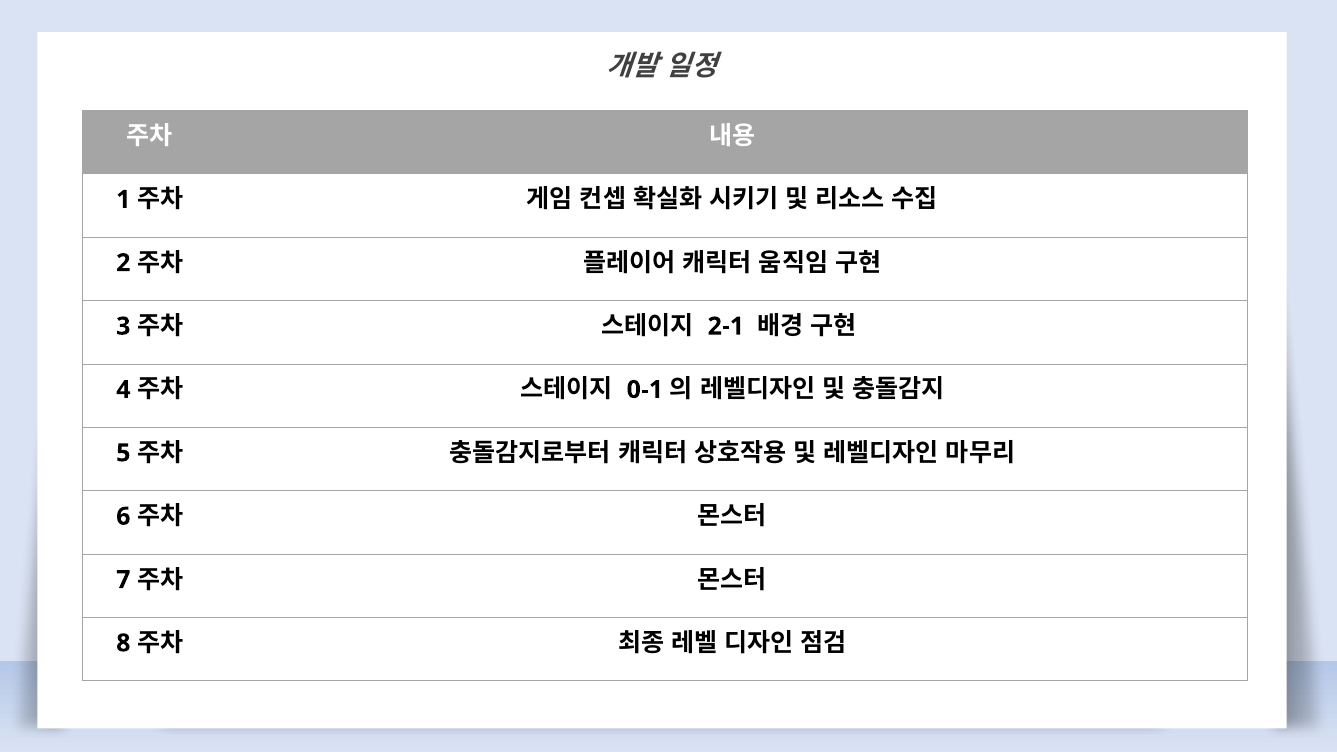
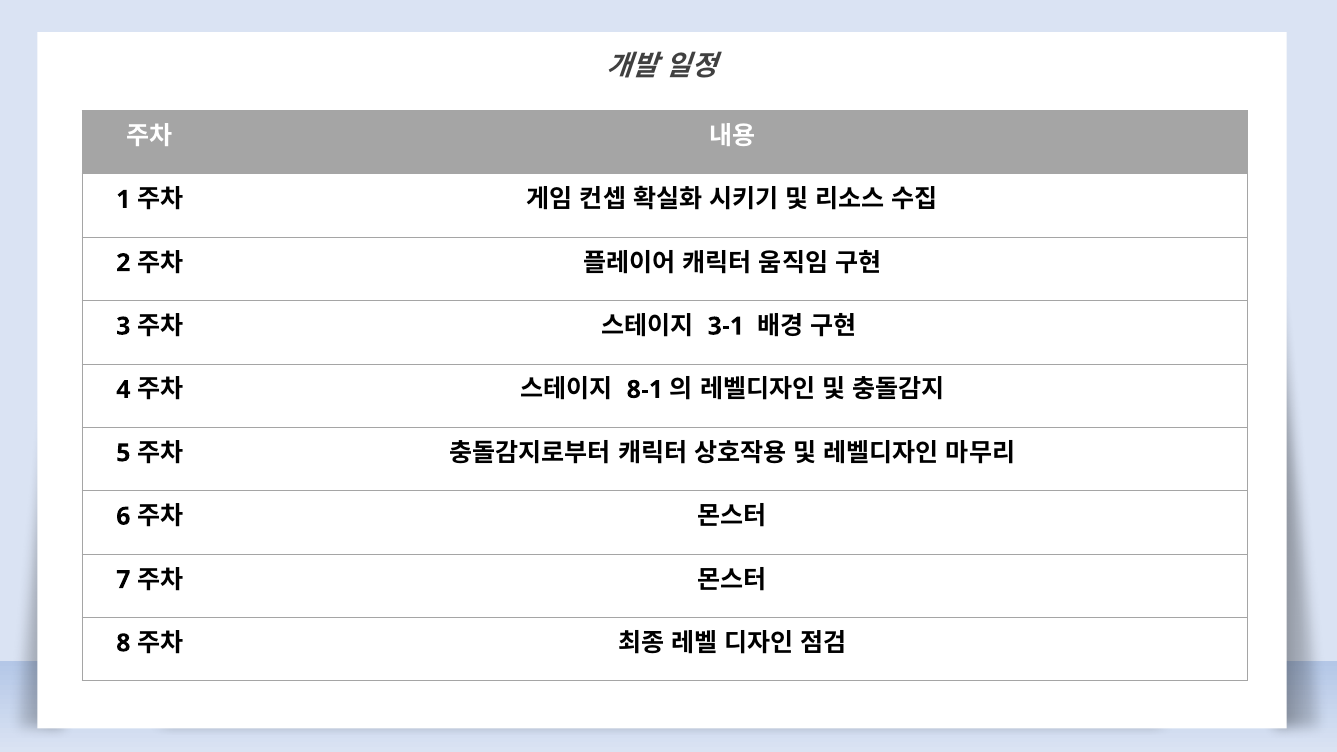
2-1: 2-1 -> 3-1 (726, 326)
0-1: 0-1 -> 8-1 (645, 390)
